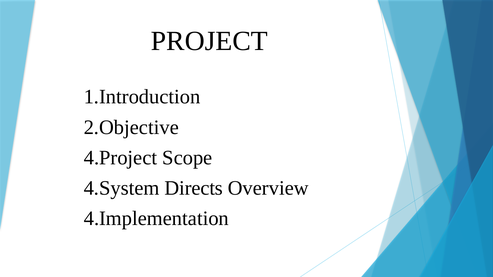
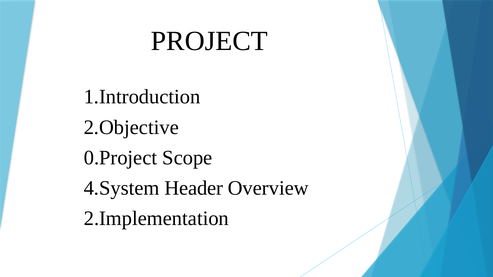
4.Project: 4.Project -> 0.Project (120, 158)
Directs: Directs -> Header (194, 188)
4.Implementation: 4.Implementation -> 2.Implementation (156, 219)
